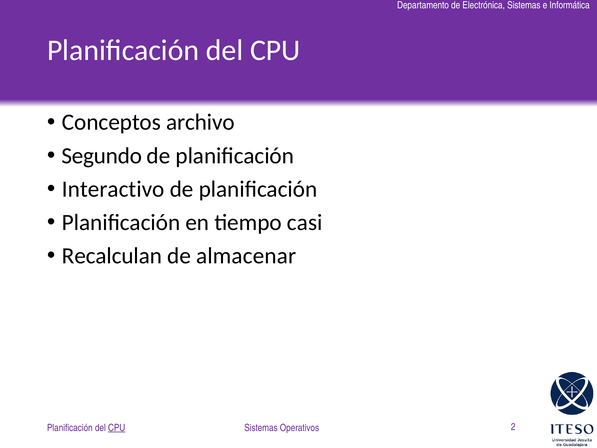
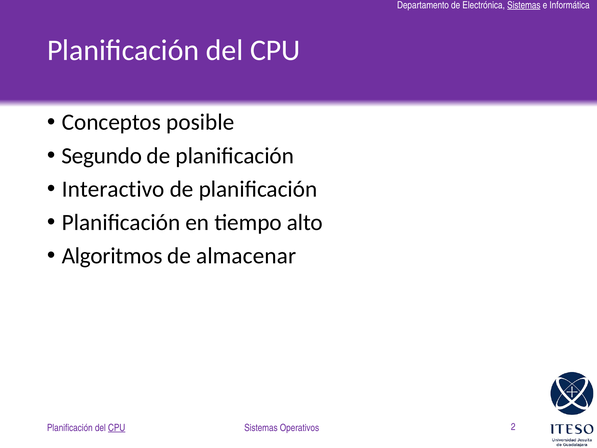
Sistemas underline: none -> present (524, 5)
archivo: archivo -> posible (200, 122)
casi: casi -> alto (305, 222)
Recalculan: Recalculan -> Algoritmos (112, 256)
